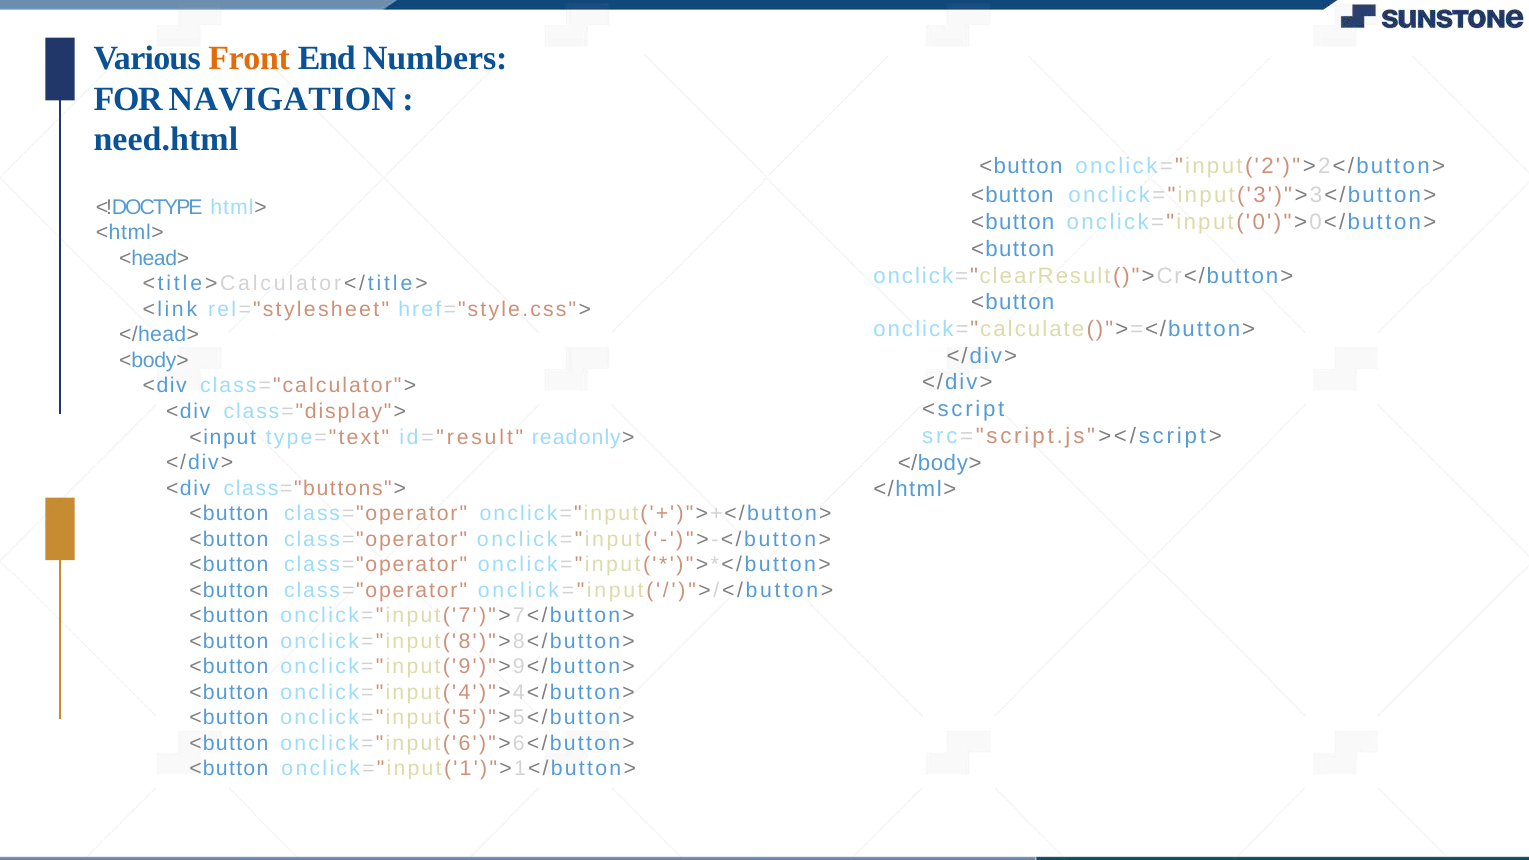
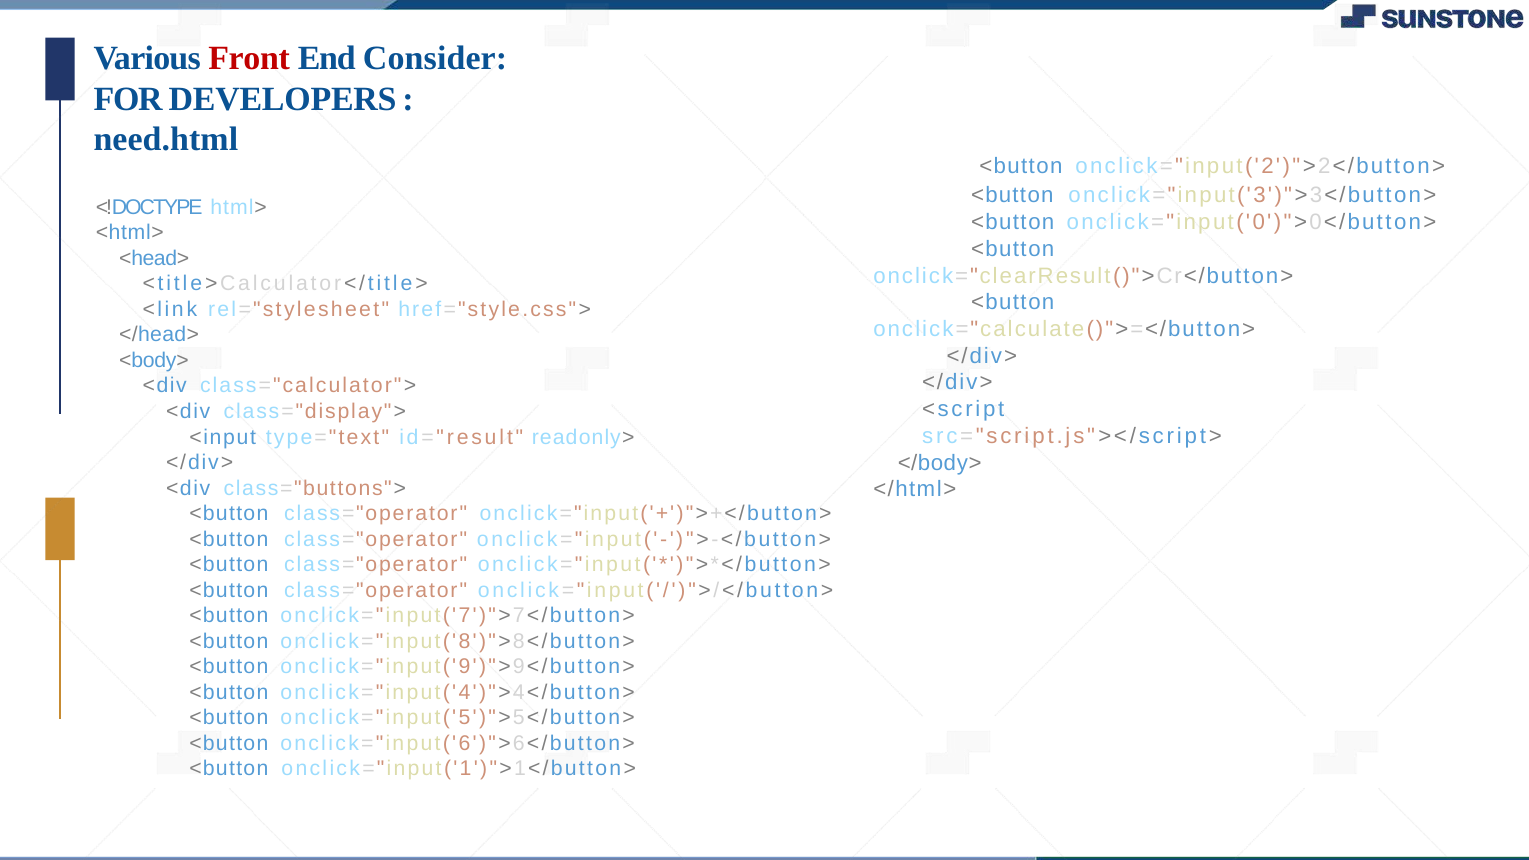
Front colour: orange -> red (249, 58)
Numbers: Numbers -> Consider (435, 58)
NAVIGATION: NAVIGATION -> DEVELOPERS (283, 99)
